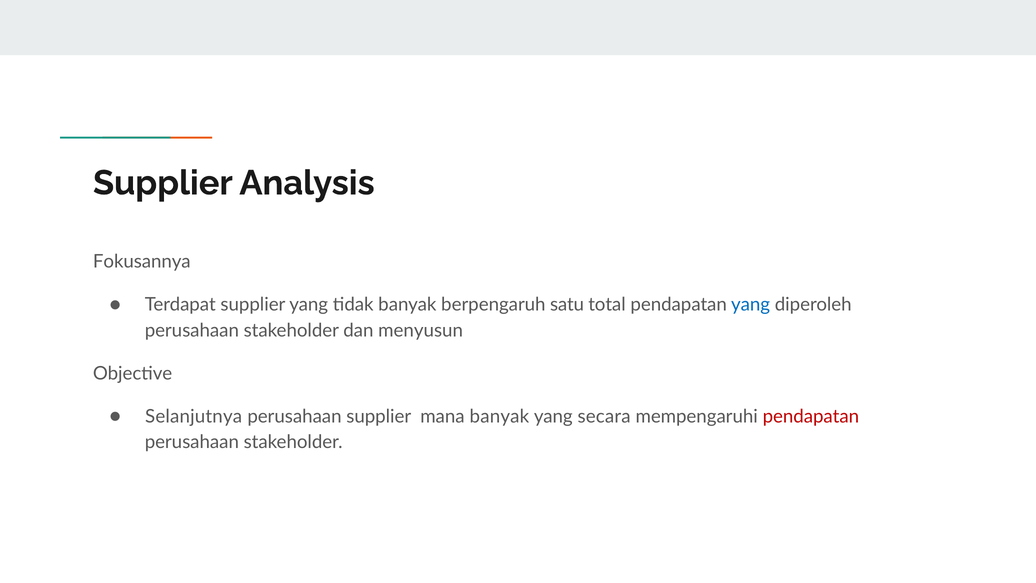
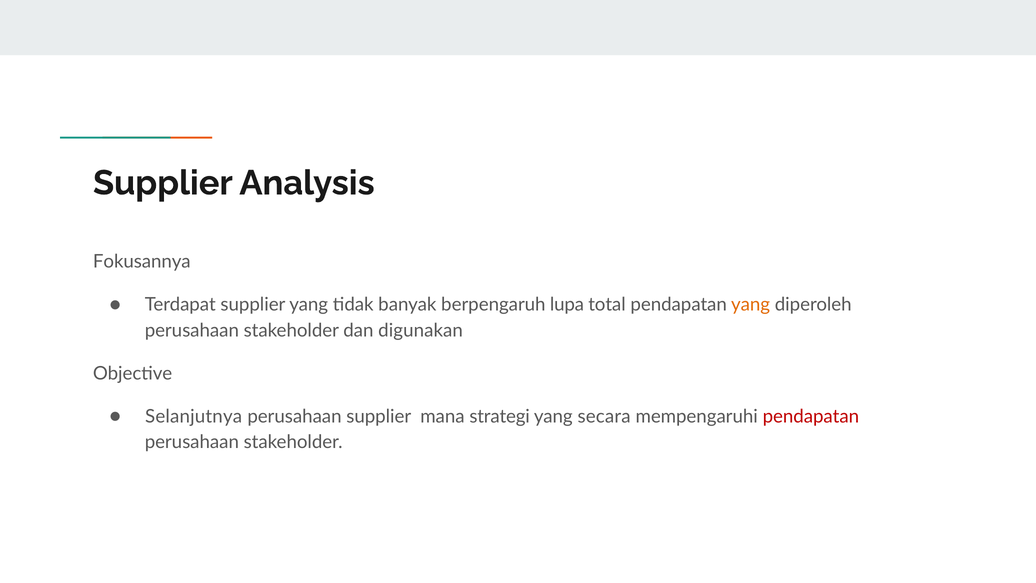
satu: satu -> lupa (567, 305)
yang colour: blue -> orange (751, 305)
menyusun: menyusun -> digunakan (421, 330)
mana banyak: banyak -> strategi (500, 416)
